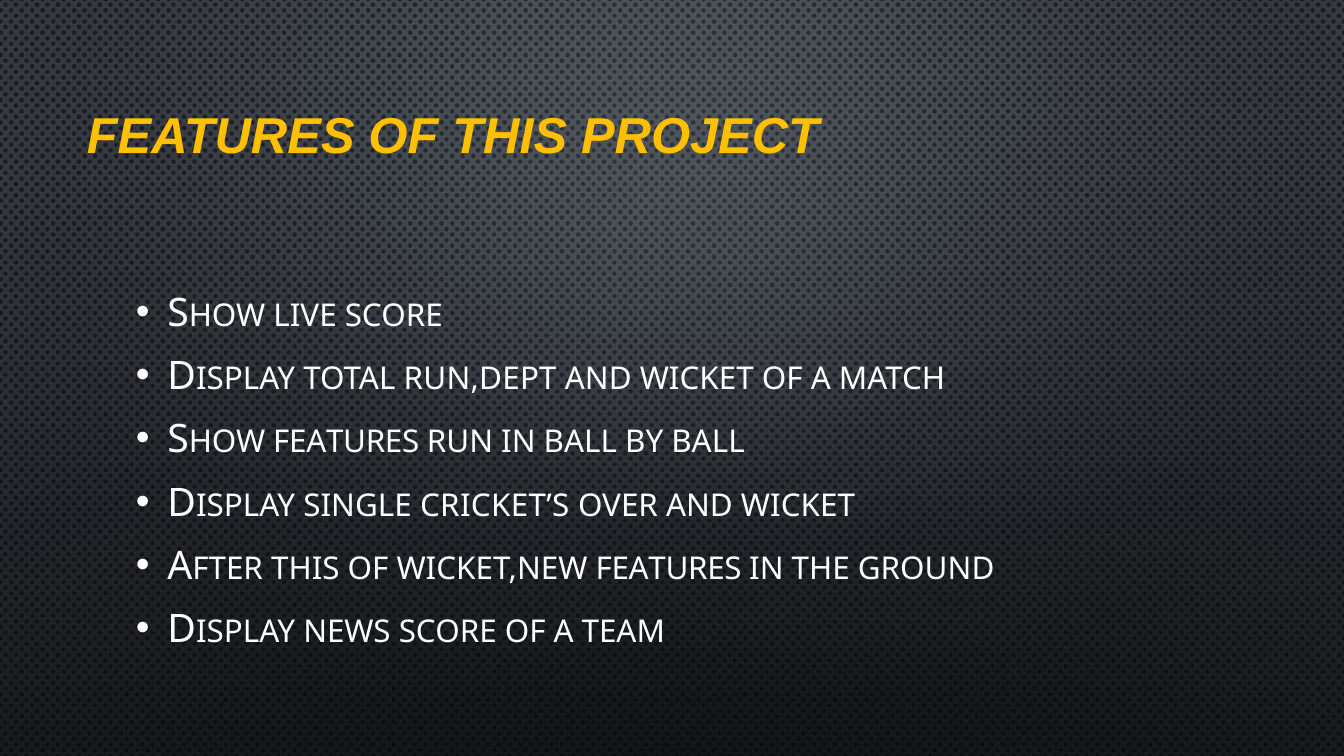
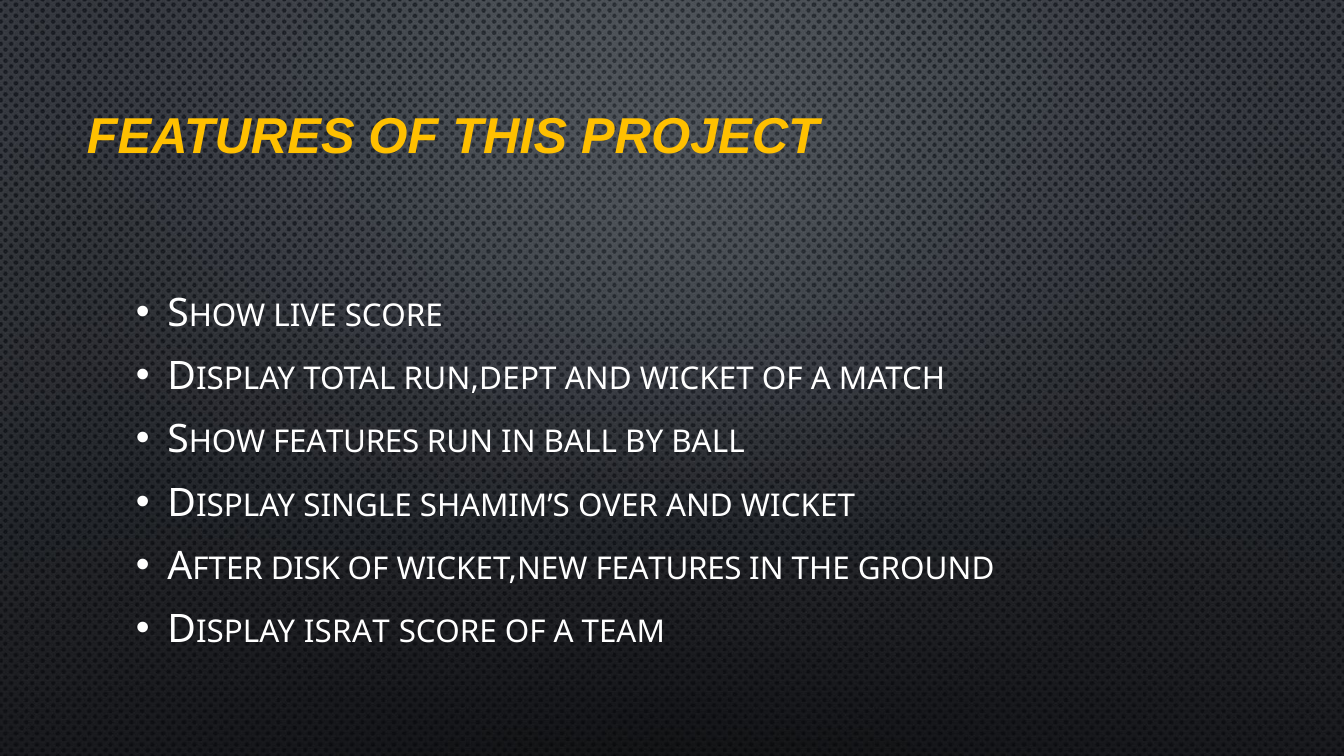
CRICKET’S: CRICKET’S -> SHAMIM’S (495, 506)
THIS: THIS -> DISK (306, 569)
NEWS: NEWS -> ISRAT (347, 633)
